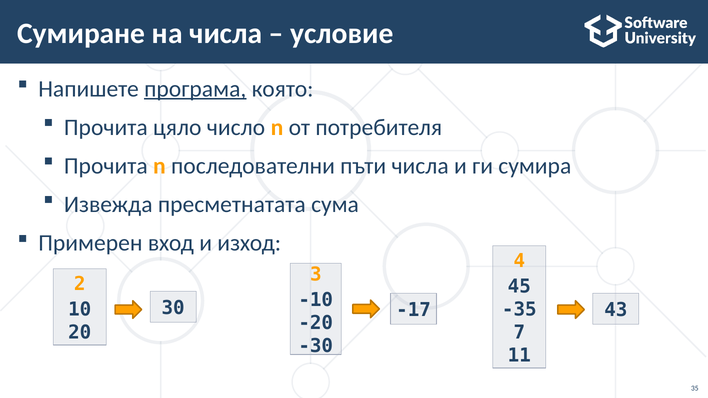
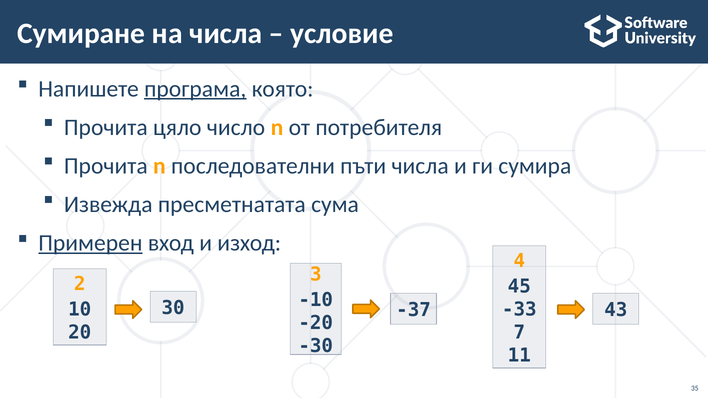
Примерен underline: none -> present (90, 243)
-35: -35 -> -33 (519, 309)
-17: -17 -> -37 (414, 310)
